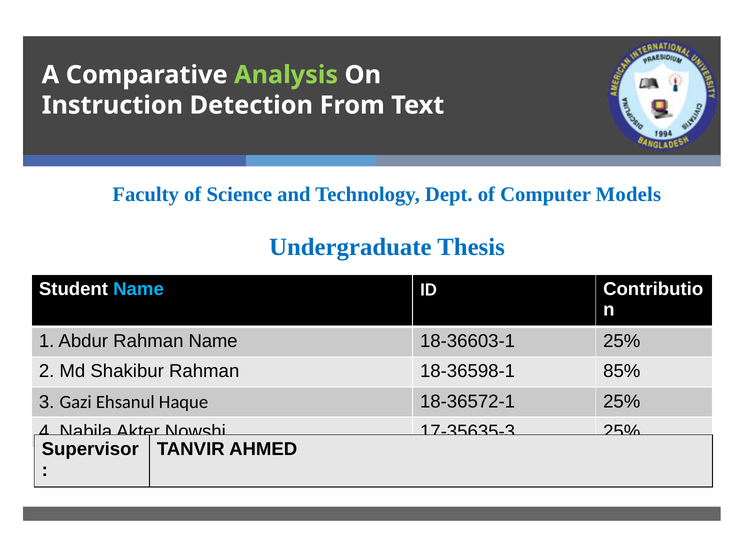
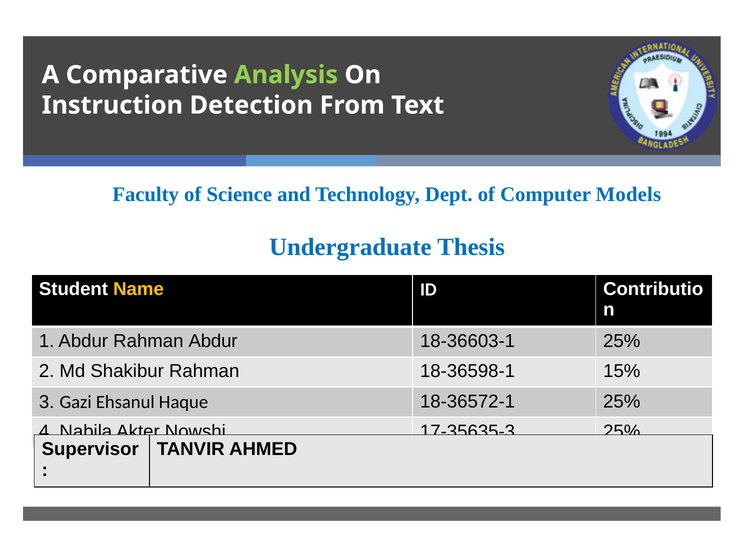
Name colour: light blue -> yellow (138, 289)
Rahman Name: Name -> Abdur (213, 341)
85%: 85% -> 15% (622, 371)
